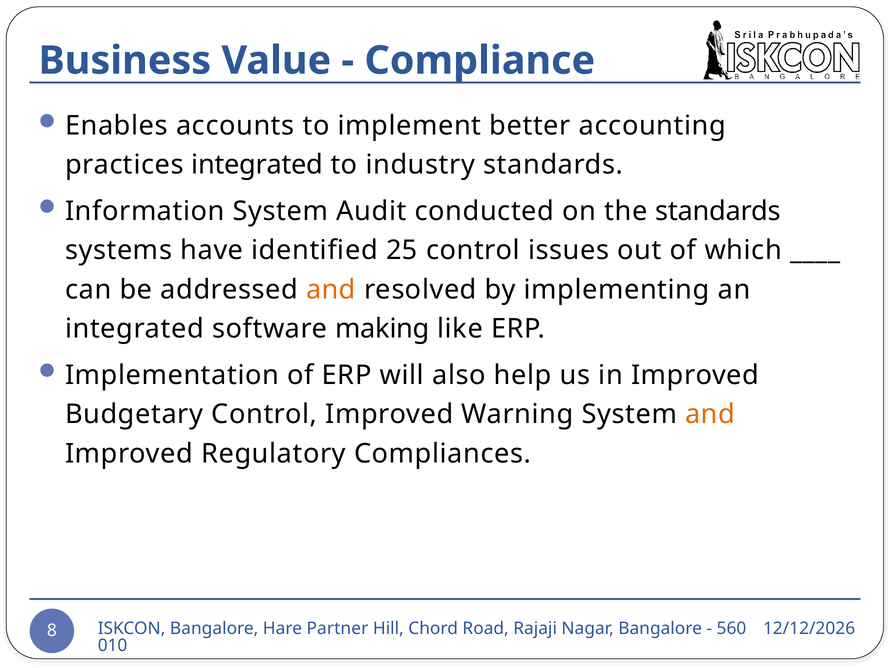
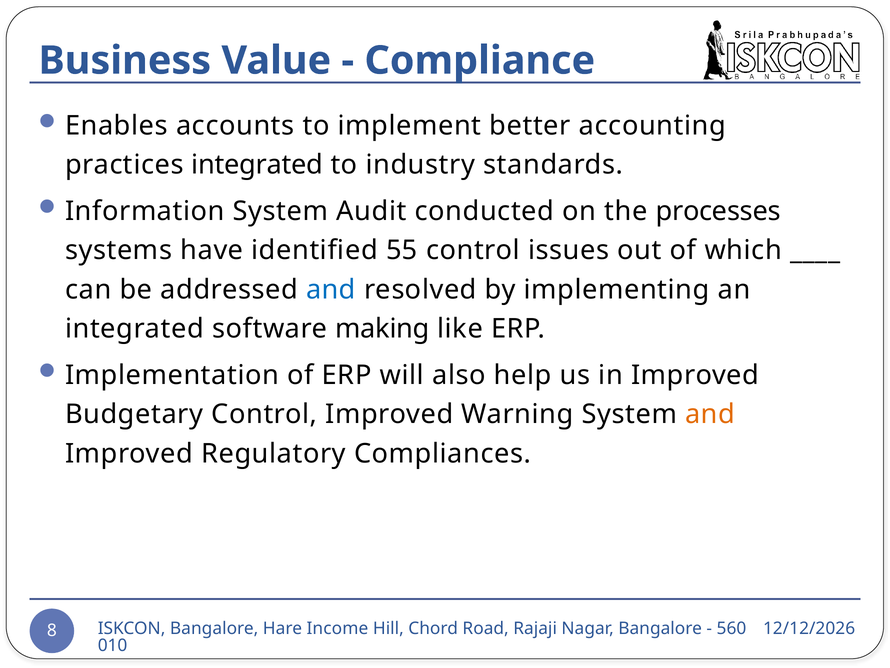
the standards: standards -> processes (718, 211)
25: 25 -> 55 (402, 250)
and colour: orange -> blue (331, 289)
Partner: Partner -> Income (337, 628)
